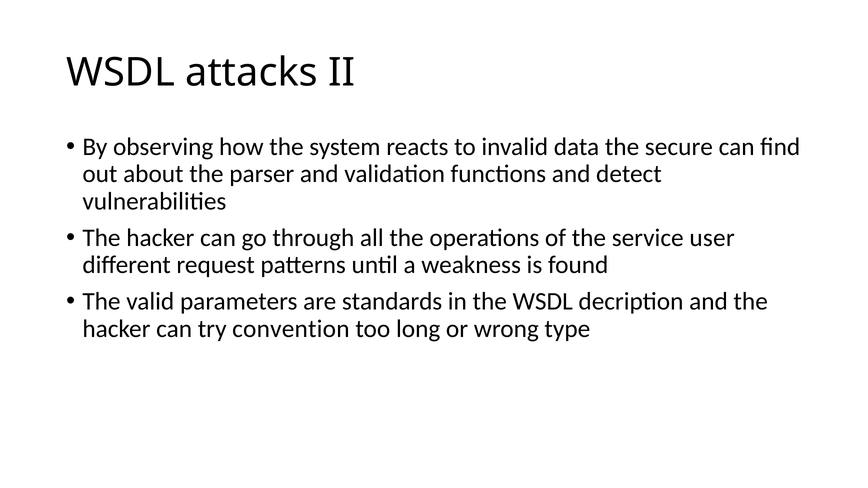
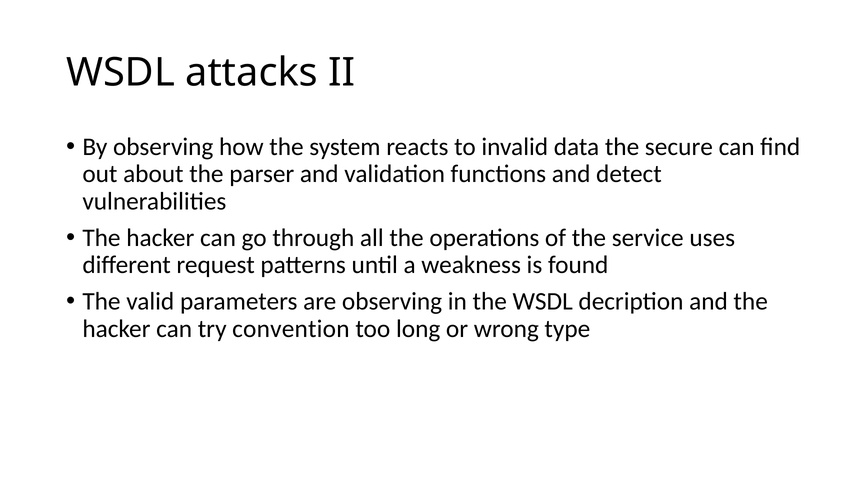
user: user -> uses (712, 238)
are standards: standards -> observing (392, 302)
